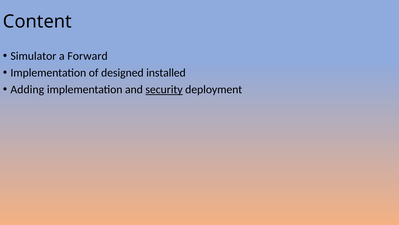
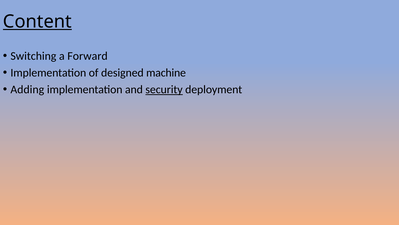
Content underline: none -> present (37, 22)
Simulator: Simulator -> Switching (33, 56)
installed: installed -> machine (166, 73)
